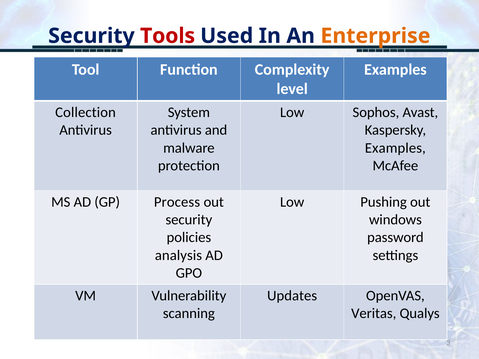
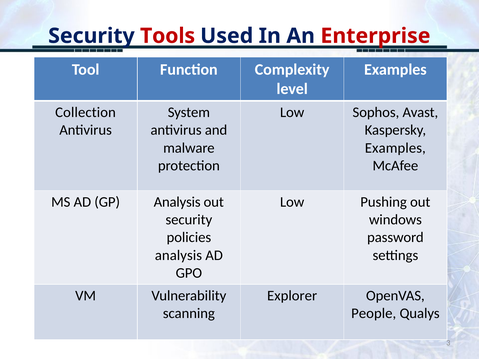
Enterprise colour: orange -> red (375, 36)
GP Process: Process -> Analysis (177, 202)
Updates: Updates -> Explorer (292, 296)
Veritas: Veritas -> People (374, 314)
